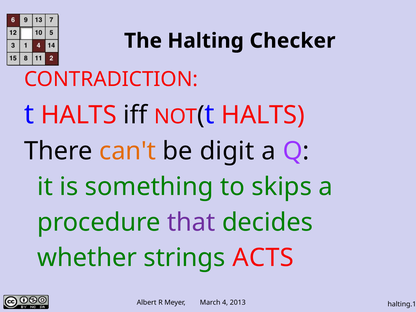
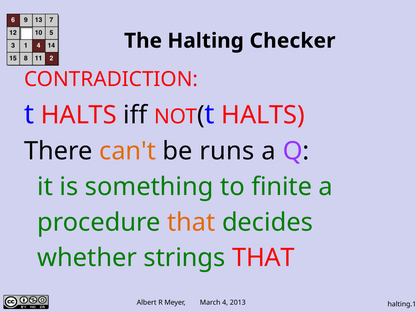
digit: digit -> runs (227, 151)
skips: skips -> finite (282, 187)
that colour: purple -> orange (191, 222)
strings ACTS: ACTS -> THAT (263, 258)
